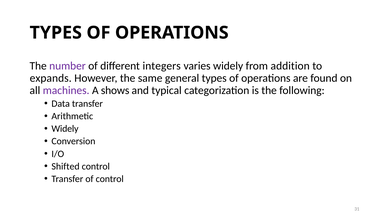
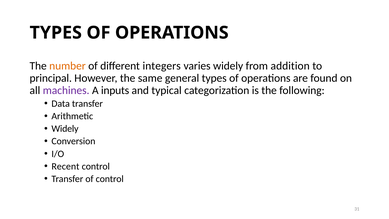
number colour: purple -> orange (67, 66)
expands: expands -> principal (51, 78)
shows: shows -> inputs (115, 90)
Shifted: Shifted -> Recent (65, 166)
